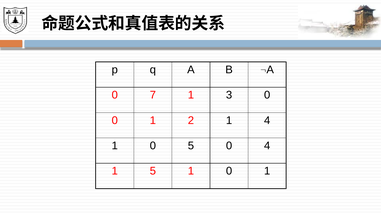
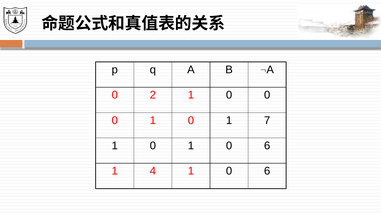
7: 7 -> 2 (153, 95)
3: 3 -> 0 (229, 95)
2: 2 -> 0 (191, 121)
1 4: 4 -> 7 (267, 121)
5: 5 -> 1 (191, 146)
4: 4 -> 6 (267, 146)
1 5: 5 -> 4 (153, 171)
1: 1 -> 6 (267, 171)
